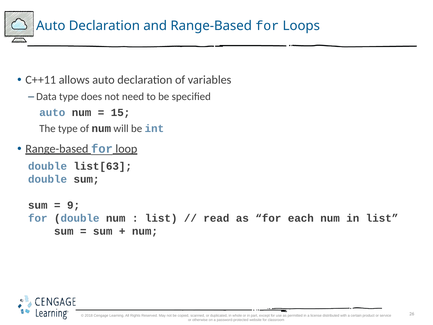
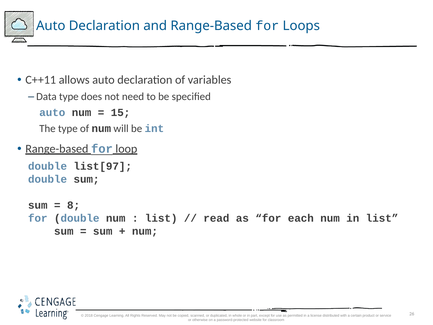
list[63: list[63 -> list[97 (103, 166)
9: 9 -> 8 (74, 205)
